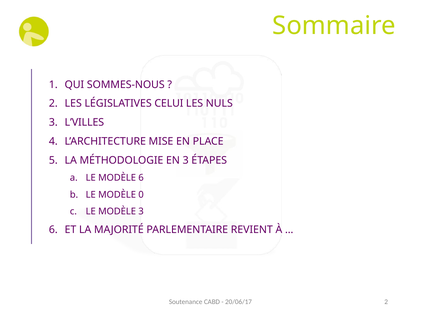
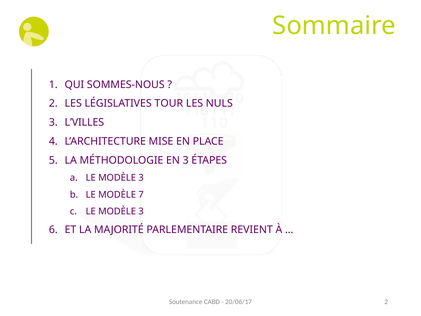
CELUI: CELUI -> TOUR (169, 103)
6: 6 -> 3 (141, 178)
0: 0 -> 7 (141, 195)
